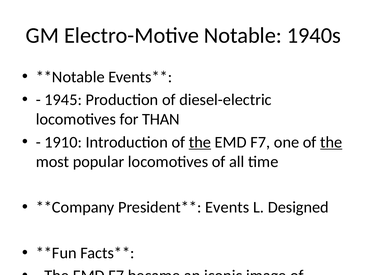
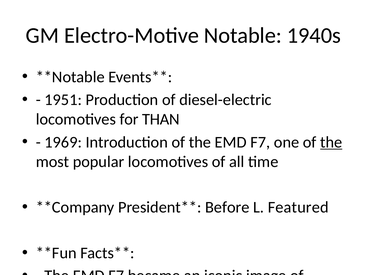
1945: 1945 -> 1951 (63, 100)
1910: 1910 -> 1969 (63, 142)
the underline: present -> none (200, 142)
Events: Events -> Before (227, 208)
Designed: Designed -> Featured (298, 208)
